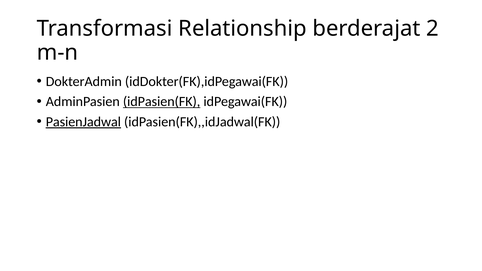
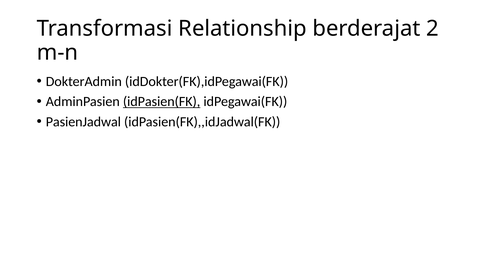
PasienJadwal underline: present -> none (83, 122)
